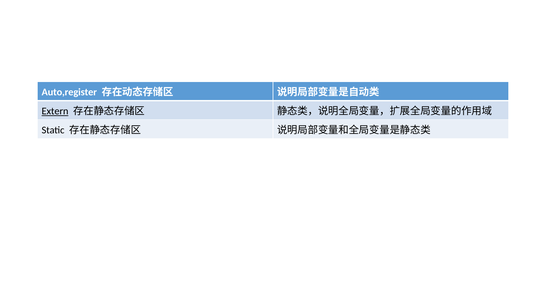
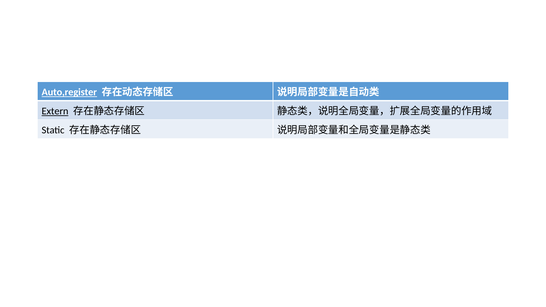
Auto,register underline: none -> present (69, 92)
